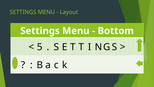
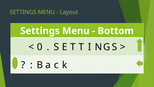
5: 5 -> 0 (40, 47)
